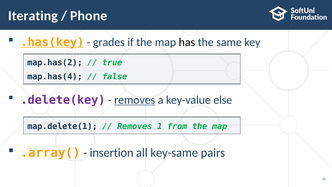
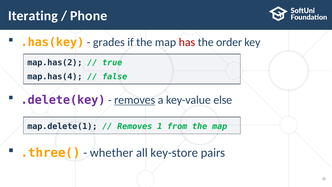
.has(key underline: present -> none (52, 42)
has colour: black -> red (187, 42)
same: same -> order (229, 42)
.array(: .array( -> .three( (51, 152)
insertion: insertion -> whether (111, 152)
key-same: key-same -> key-store (174, 152)
